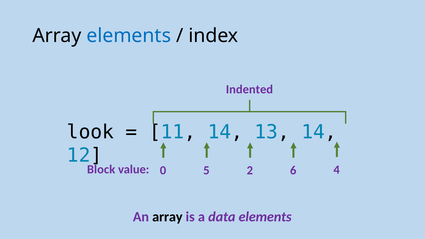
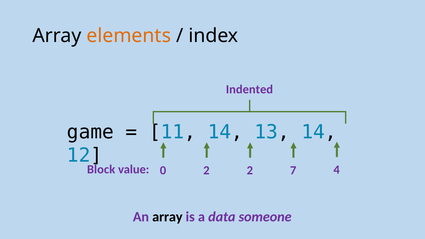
elements colour: blue -> orange (129, 36)
look: look -> game (90, 132)
0 5: 5 -> 2 (206, 170)
6: 6 -> 7 (293, 170)
data elements: elements -> someone (265, 217)
